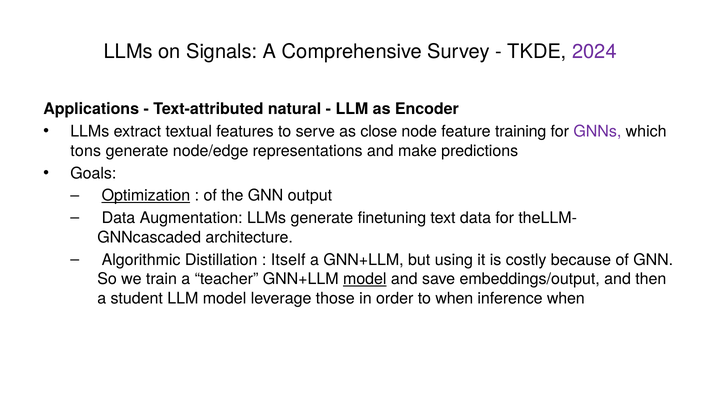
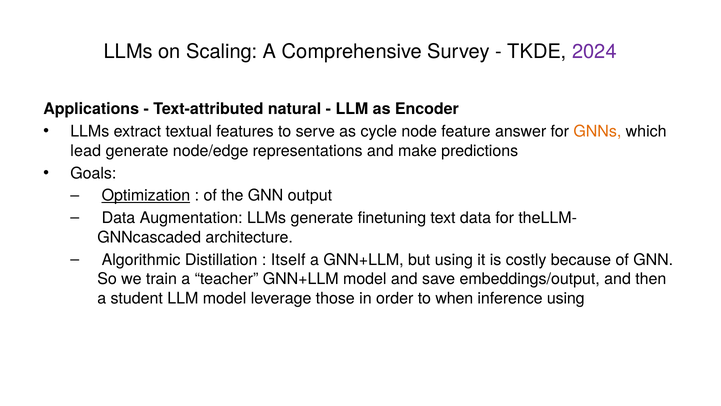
Signals: Signals -> Scaling (222, 51)
close: close -> cycle (379, 131)
training: training -> answer (521, 131)
GNNs colour: purple -> orange (597, 131)
tons: tons -> lead (86, 151)
model underline: present -> none (365, 279)
inference when: when -> using (566, 298)
